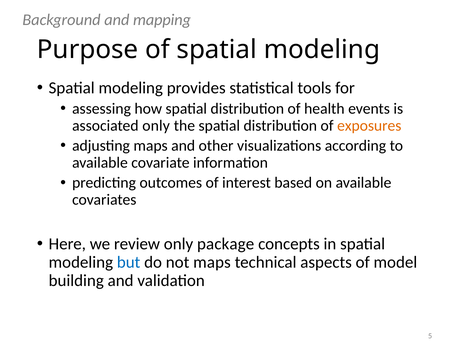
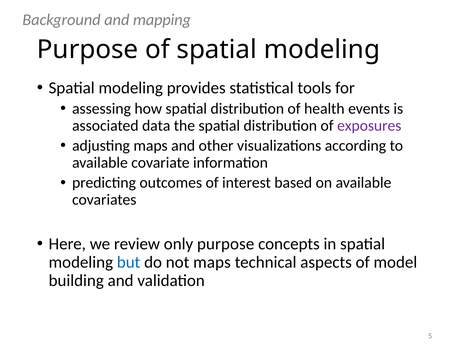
associated only: only -> data (156, 126)
exposures colour: orange -> purple (369, 126)
only package: package -> purpose (226, 244)
